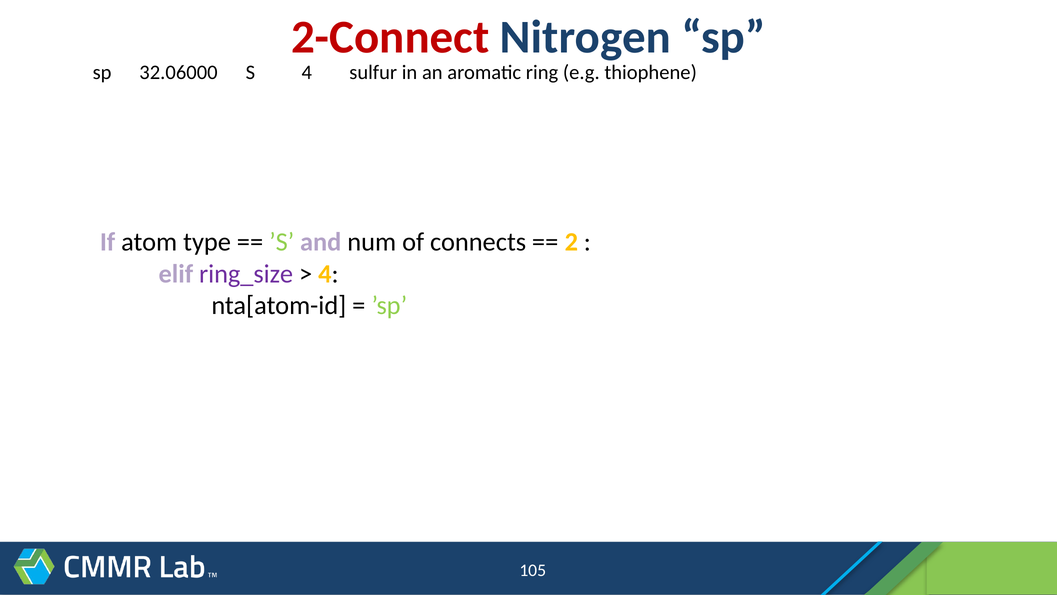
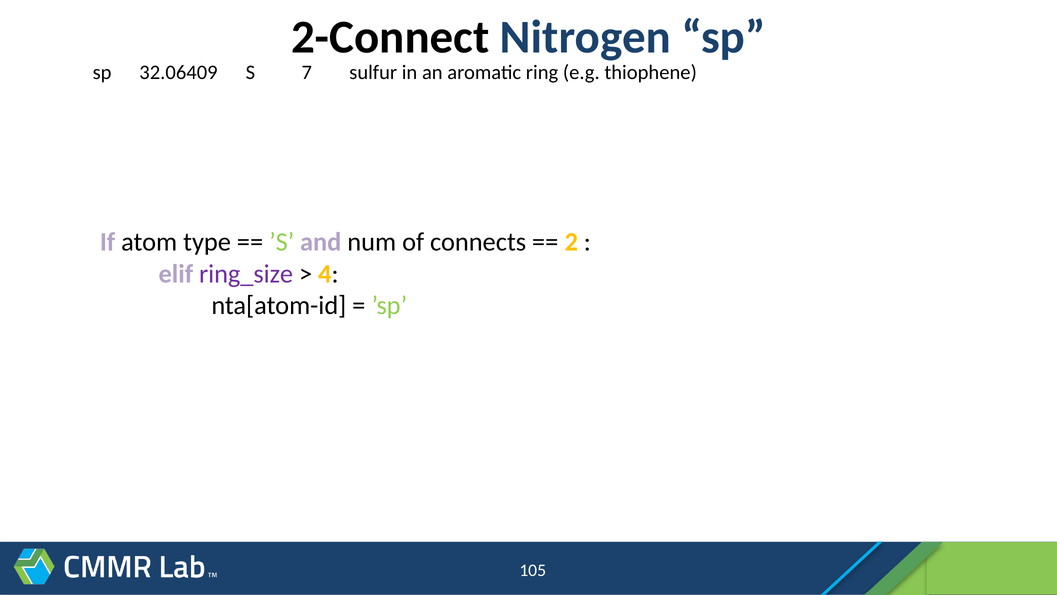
2-Connect colour: red -> black (390, 37)
32.06000: 32.06000 -> 32.06409 (178, 73)
S 4: 4 -> 7 (307, 73)
